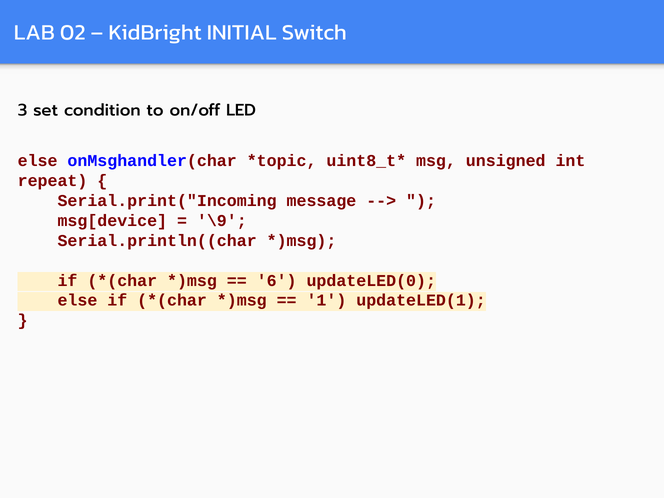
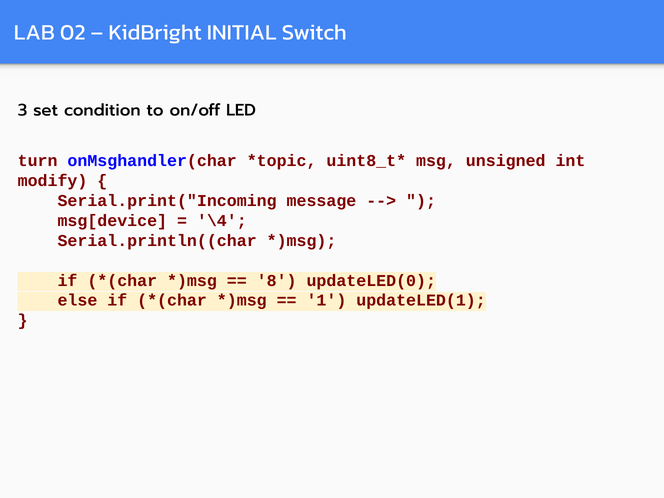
else: else -> turn (38, 161)
repeat: repeat -> modify (53, 181)
\9: \9 -> \4 (222, 221)
6: 6 -> 8 (277, 281)
